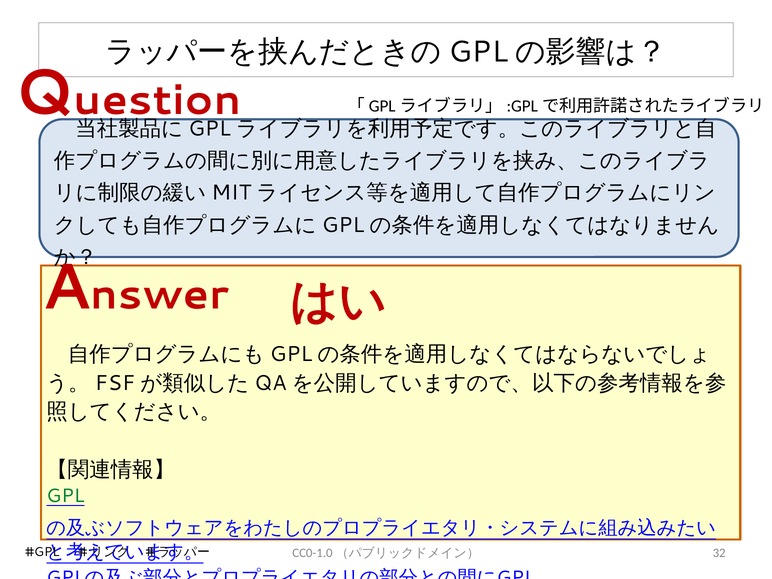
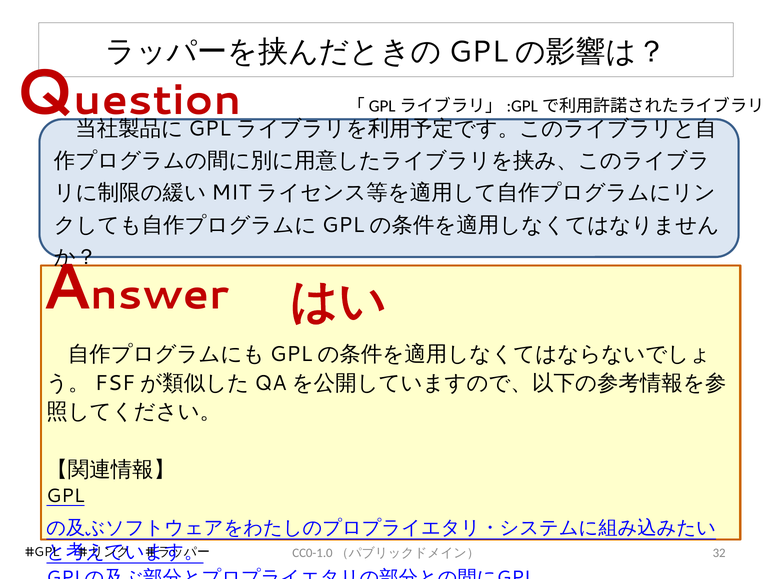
GPL colour: green -> black (65, 496)
